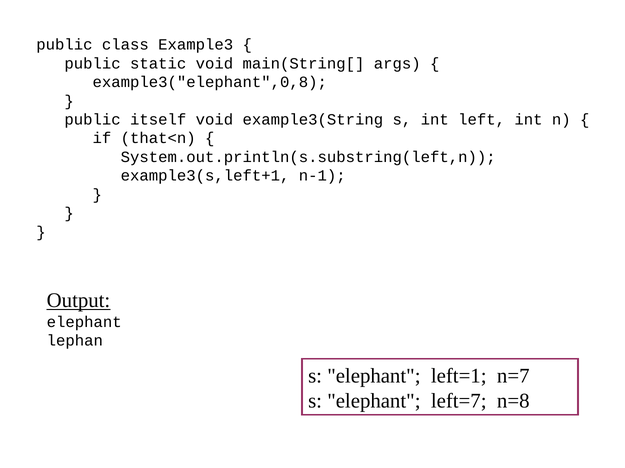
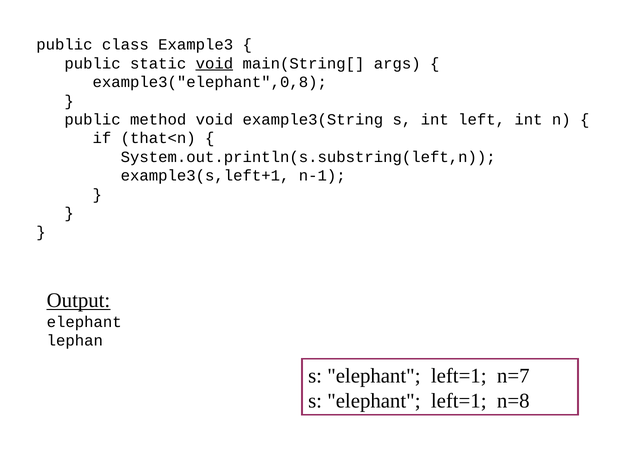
void underline: none -> present (214, 64)
itself: itself -> method (158, 120)
left=7: left=7 -> left=1 (459, 401)
